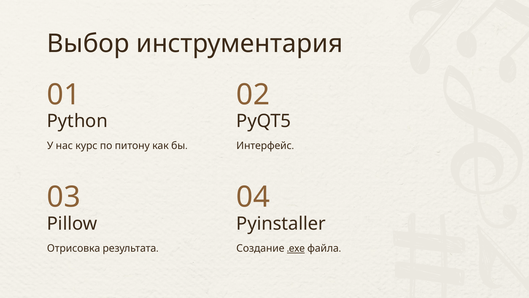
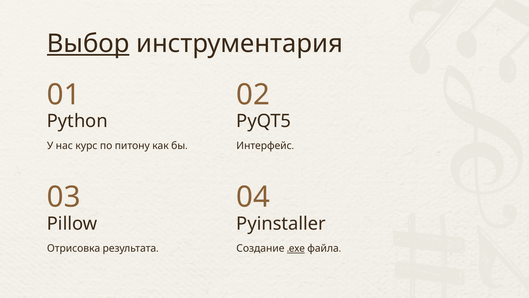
Выбор underline: none -> present (88, 44)
